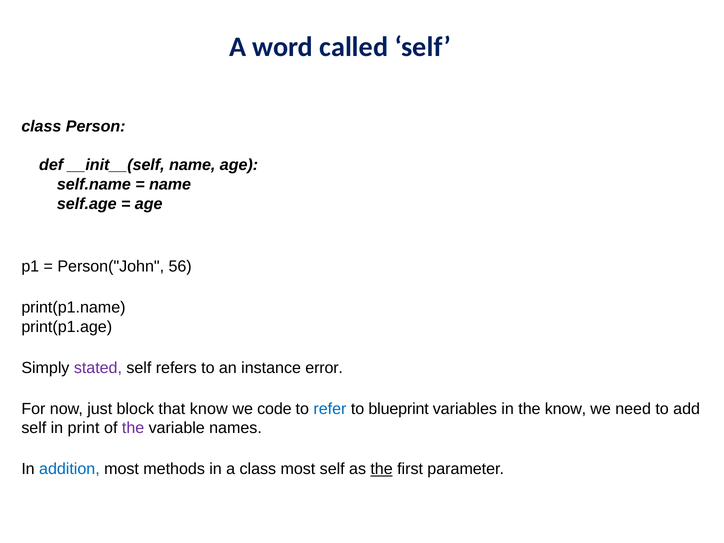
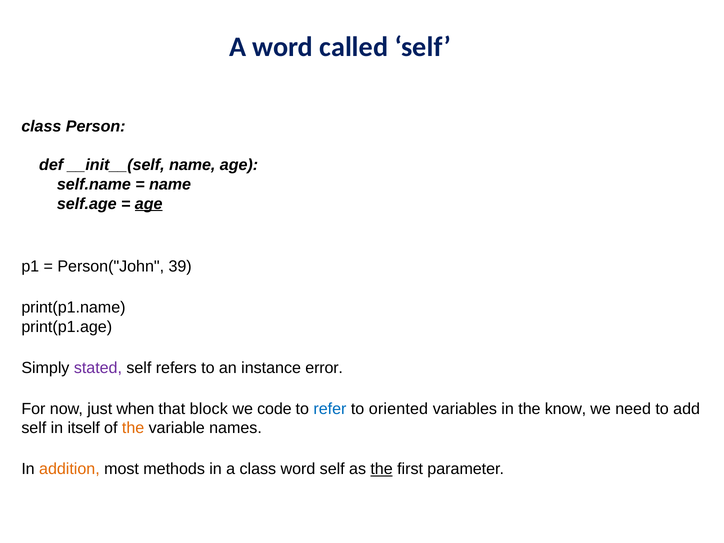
age underline: none -> present (149, 204)
56: 56 -> 39 (180, 266)
block: block -> when (135, 409)
that know: know -> block (209, 409)
blueprint: blueprint -> oriented (398, 409)
print: print -> itself (84, 428)
the colour: purple -> orange (133, 428)
addition colour: blue -> orange (69, 469)
class most: most -> word (298, 469)
